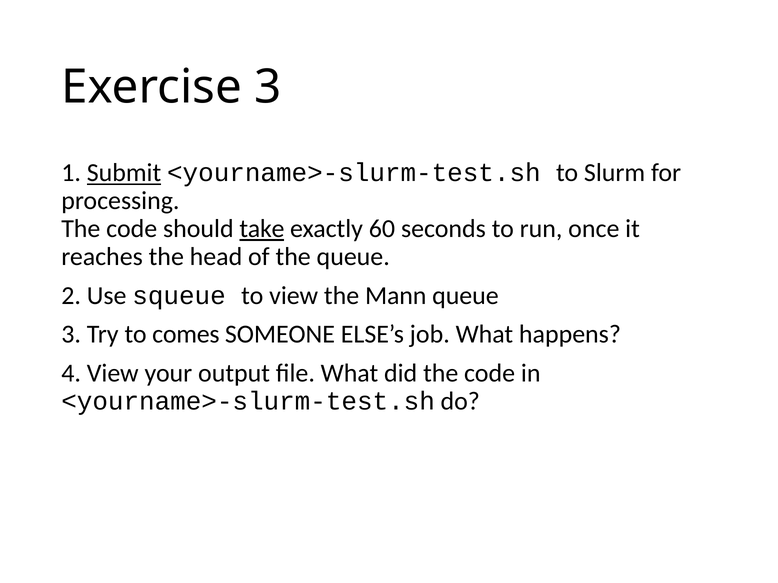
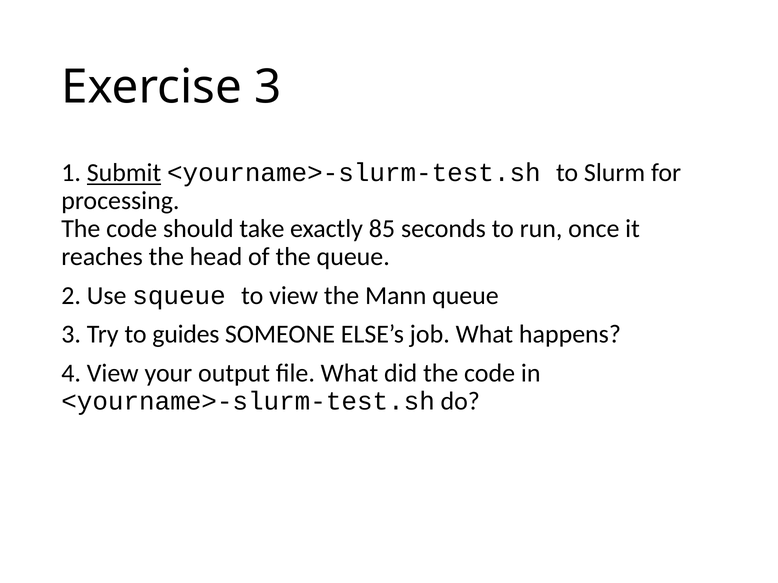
take underline: present -> none (262, 229)
60: 60 -> 85 (382, 229)
comes: comes -> guides (186, 335)
